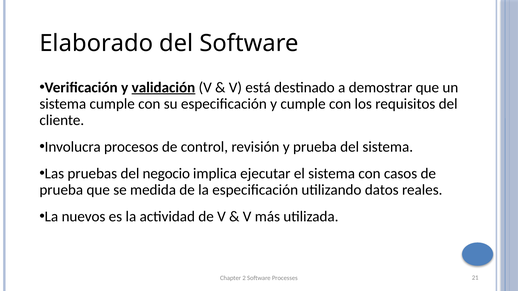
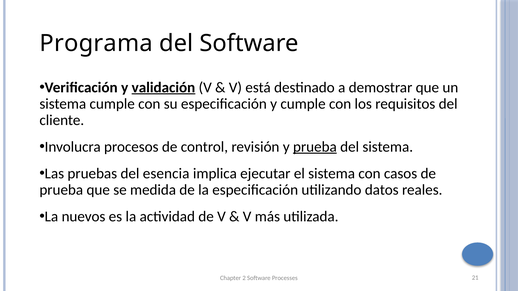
Elaborado: Elaborado -> Programa (96, 44)
prueba underline: none -> present (315, 147)
negocio: negocio -> esencia (166, 174)
